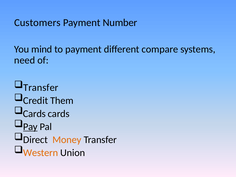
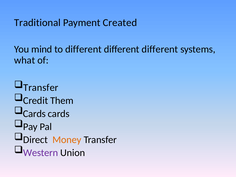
Customers: Customers -> Traditional (37, 23)
Number: Number -> Created (120, 23)
to payment: payment -> different (83, 49)
compare: compare -> different (160, 49)
need: need -> what (25, 60)
Pay underline: present -> none (30, 127)
Western colour: orange -> purple (41, 153)
